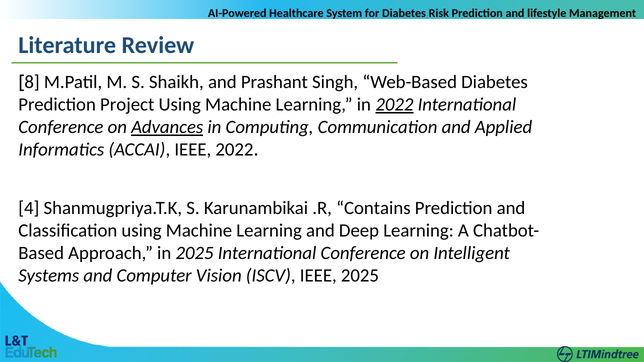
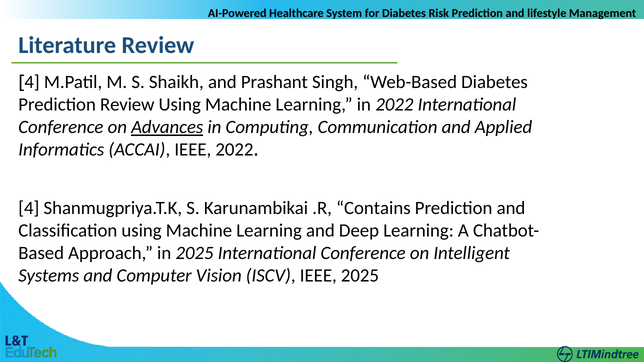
8: 8 -> 4 (32, 82)
Prediction Project: Project -> Review (127, 105)
2022 underline: present -> none (394, 105)
